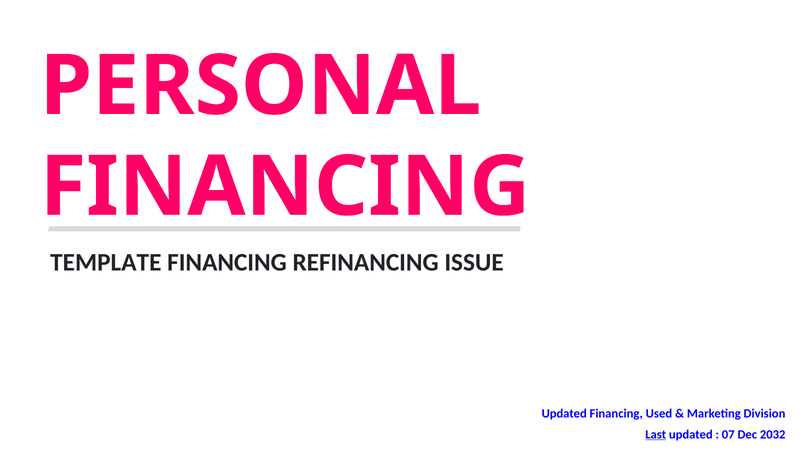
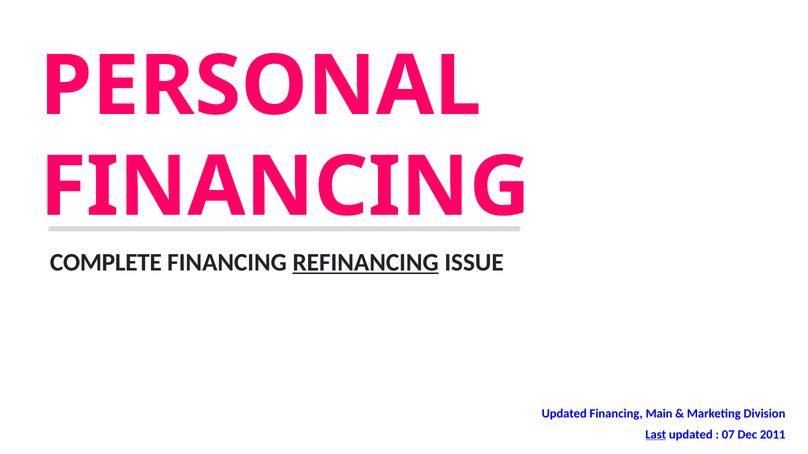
TEMPLATE: TEMPLATE -> COMPLETE (106, 263)
REFINANCING underline: none -> present (366, 263)
Used: Used -> Main (659, 414)
2032: 2032 -> 2011 (773, 435)
